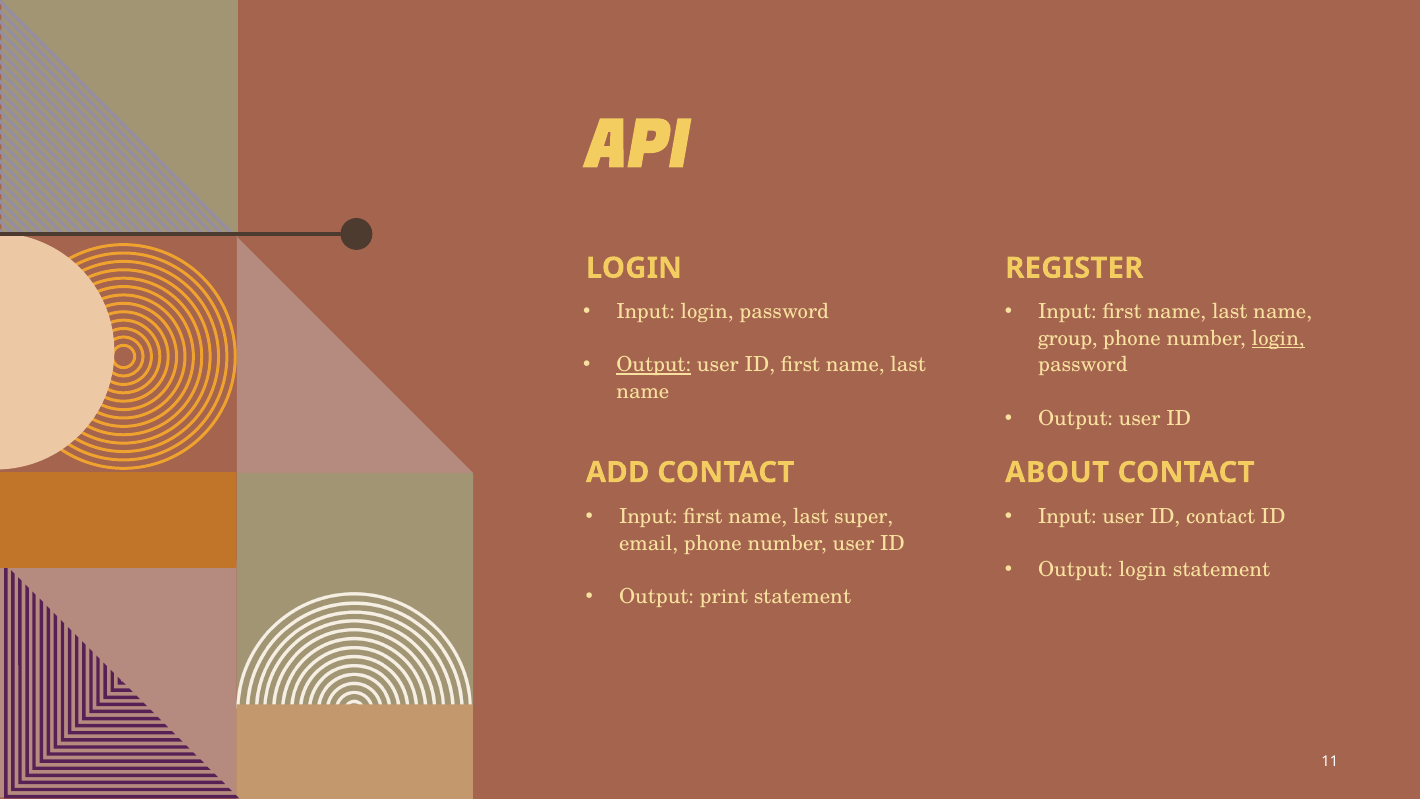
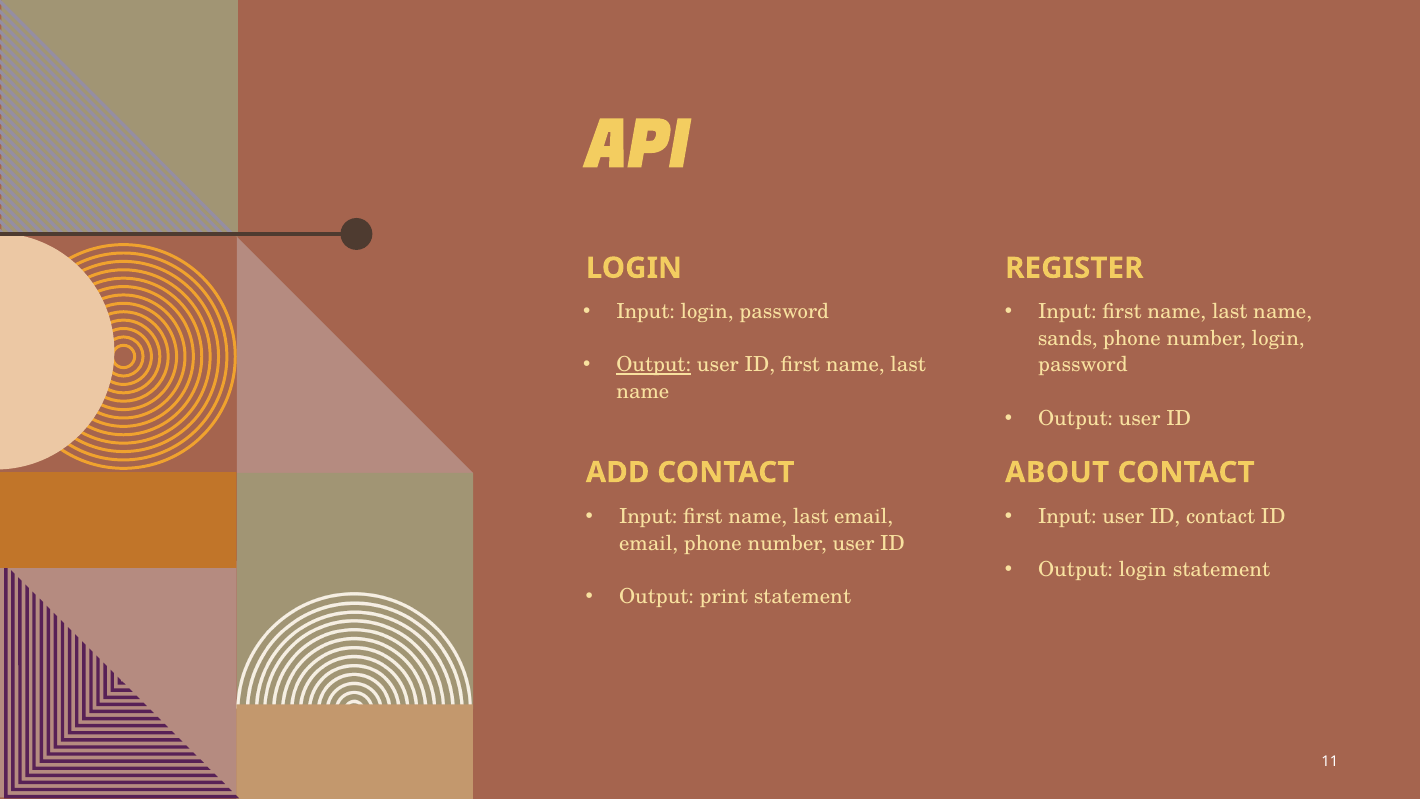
group: group -> sands (1068, 338)
login underline: present -> none (1278, 338)
last super: super -> email (864, 517)
